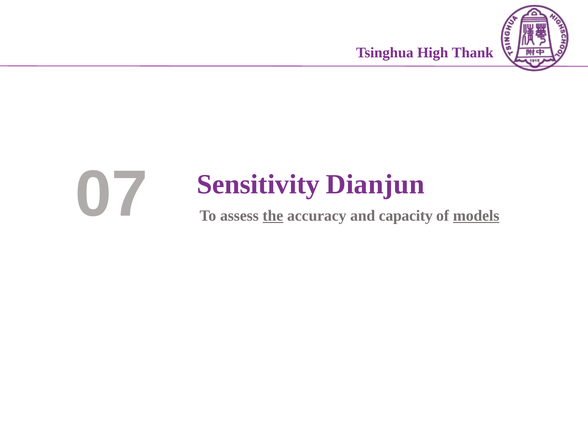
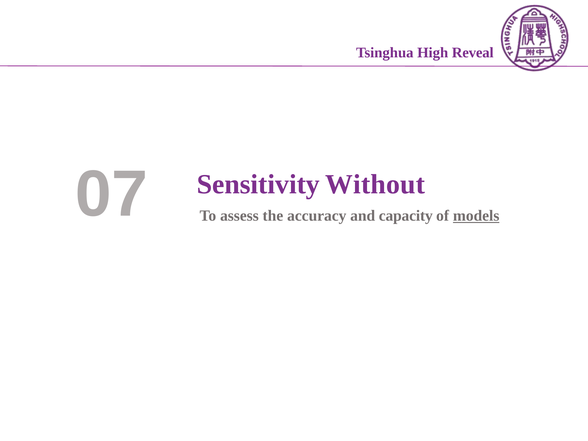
Thank: Thank -> Reveal (473, 53)
Dianjun: Dianjun -> Without (375, 184)
the underline: present -> none (273, 216)
